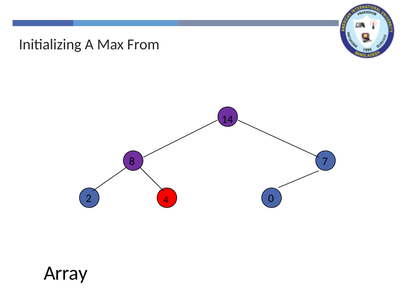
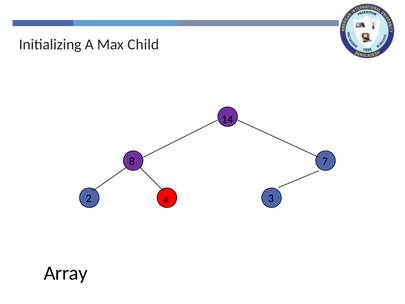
From: From -> Child (143, 45)
0: 0 -> 3 (271, 198)
